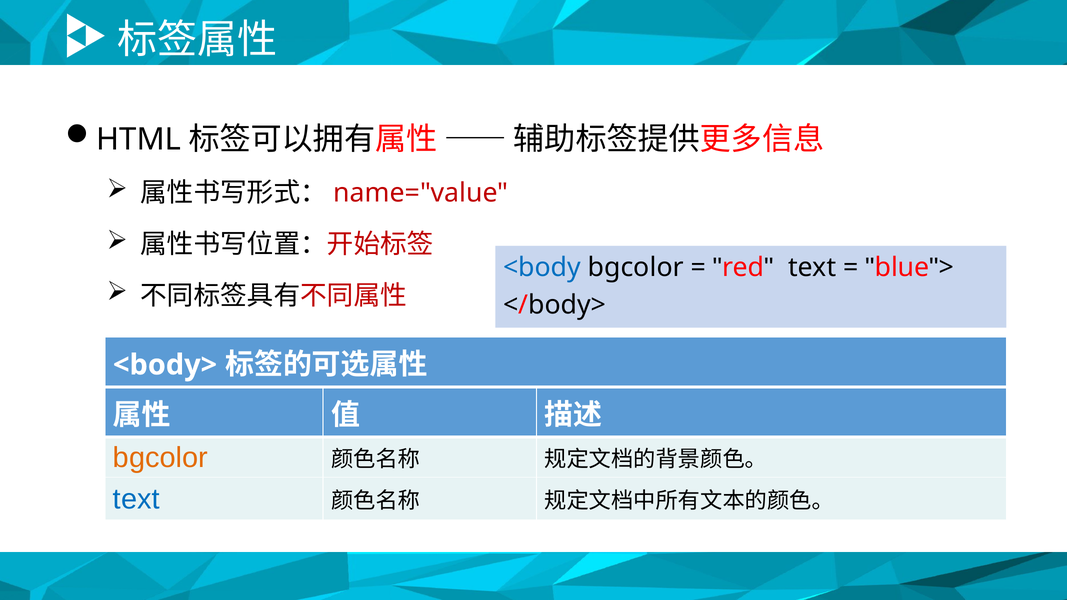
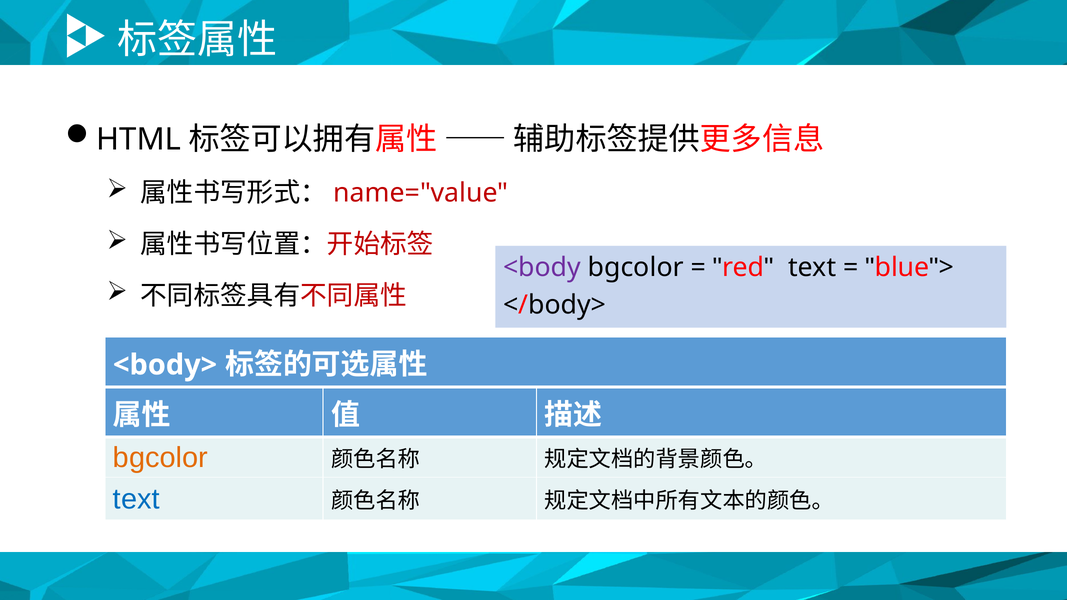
<body colour: blue -> purple (542, 268)
